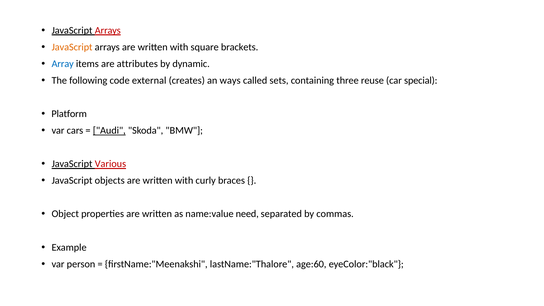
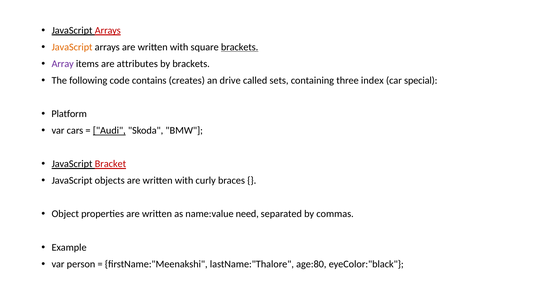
brackets underline: none -> present (240, 47)
Array colour: blue -> purple (63, 64)
by dynamic: dynamic -> brackets (191, 64)
external: external -> contains (149, 80)
ways: ways -> drive (230, 80)
reuse: reuse -> index (372, 80)
Various: Various -> Bracket (110, 164)
age:60: age:60 -> age:80 (311, 264)
